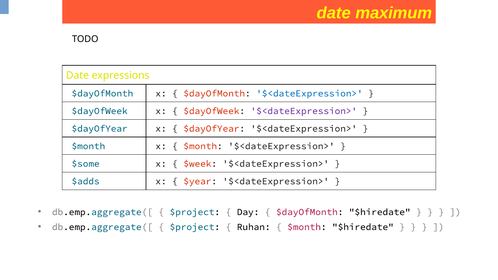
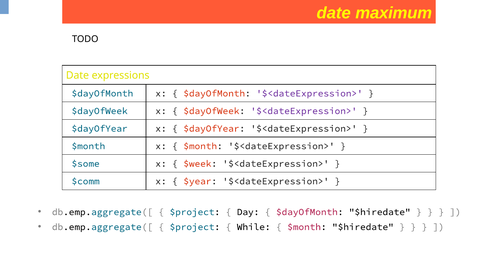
$<dateExpression> colour: blue -> purple (309, 93)
$adds: $adds -> $comm (86, 181)
Ruhan: Ruhan -> While (254, 227)
